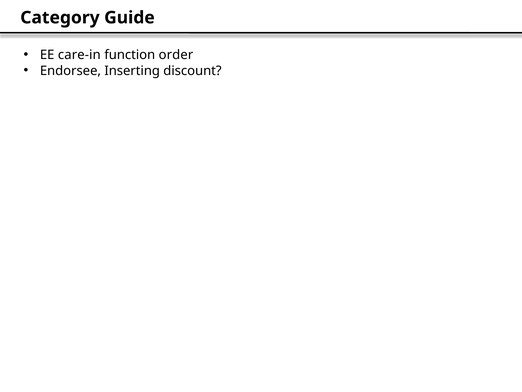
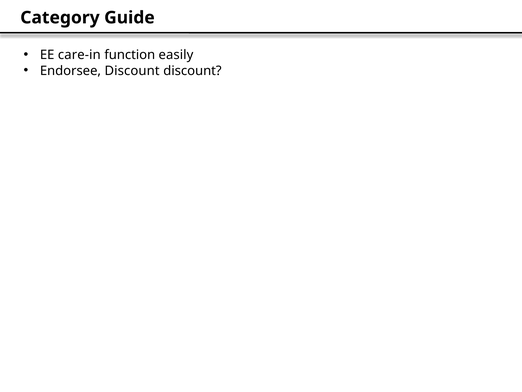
order: order -> easily (176, 55)
Endorsee Inserting: Inserting -> Discount (132, 71)
